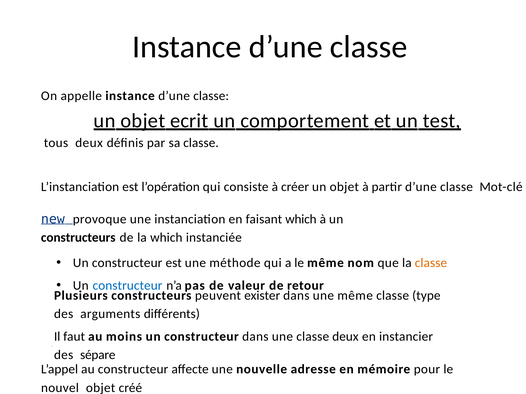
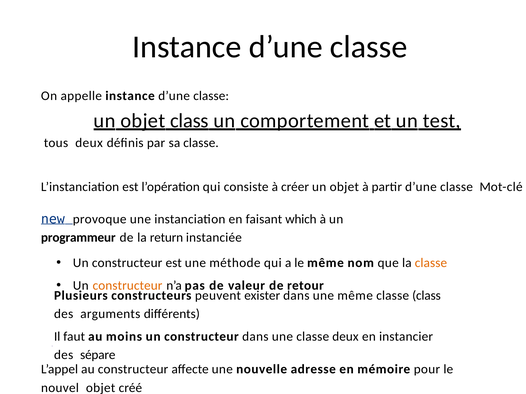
objet ecrit: ecrit -> class (189, 121)
constructeurs: constructeurs -> programmeur (78, 238)
la which: which -> return (166, 238)
constructeur colour: blue -> orange (127, 286)
classe type: type -> class (426, 296)
